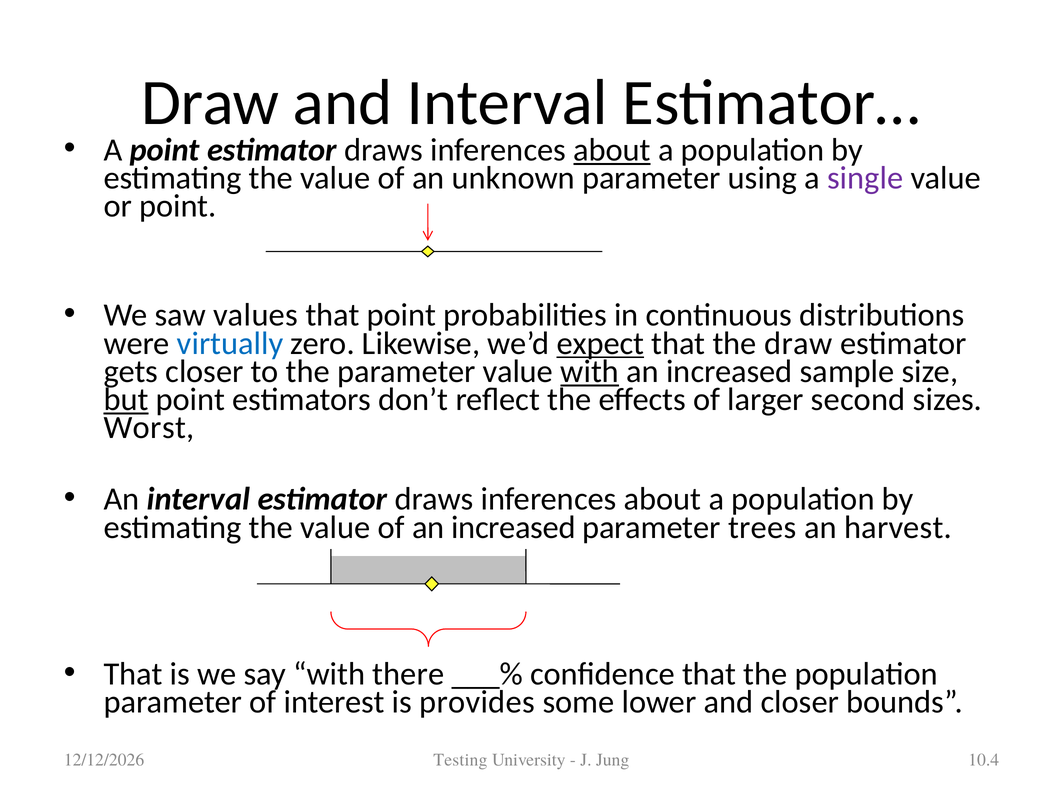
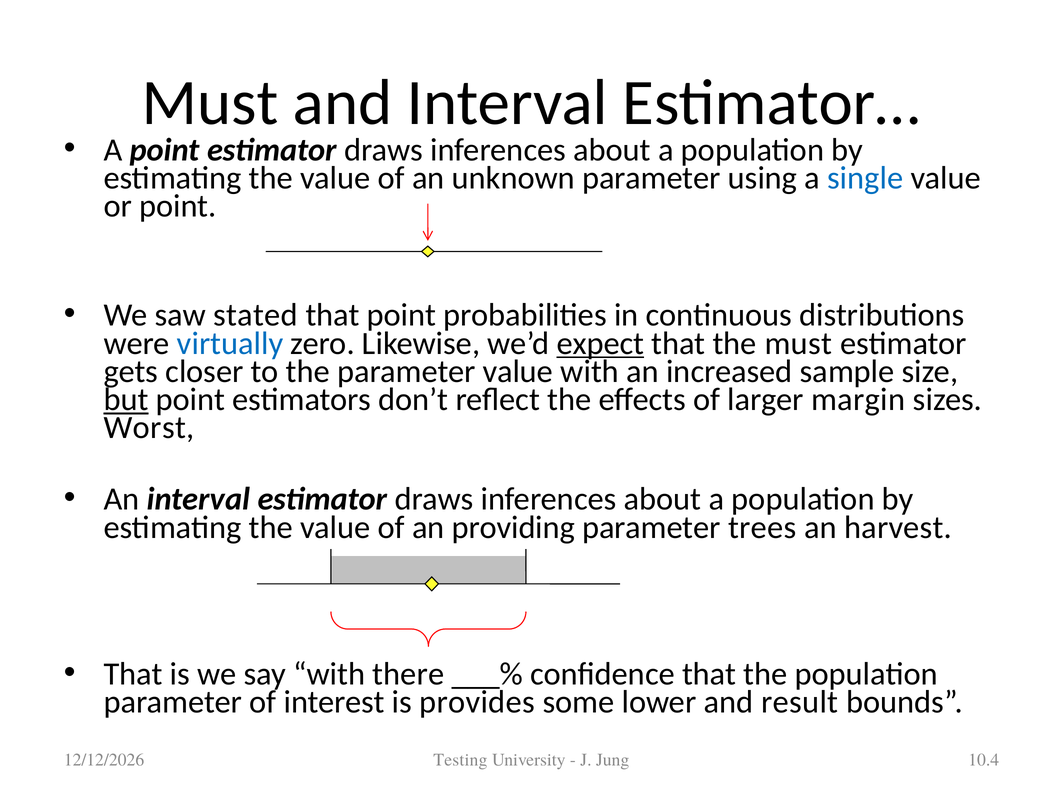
Draw: Draw -> Must (210, 103)
about underline: present -> none (612, 150)
single colour: purple -> blue (865, 178)
values: values -> stated (256, 315)
the draw: draw -> must (798, 343)
with underline: present -> none (590, 371)
second: second -> margin (858, 400)
of an increased: increased -> providing (513, 527)
and closer: closer -> result (800, 702)
